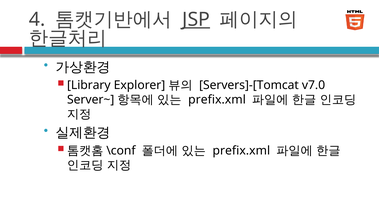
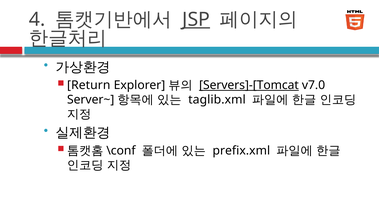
Library: Library -> Return (89, 85)
Servers]-[Tomcat underline: none -> present (249, 85)
prefix.xml: prefix.xml -> taglib.xml (217, 100)
